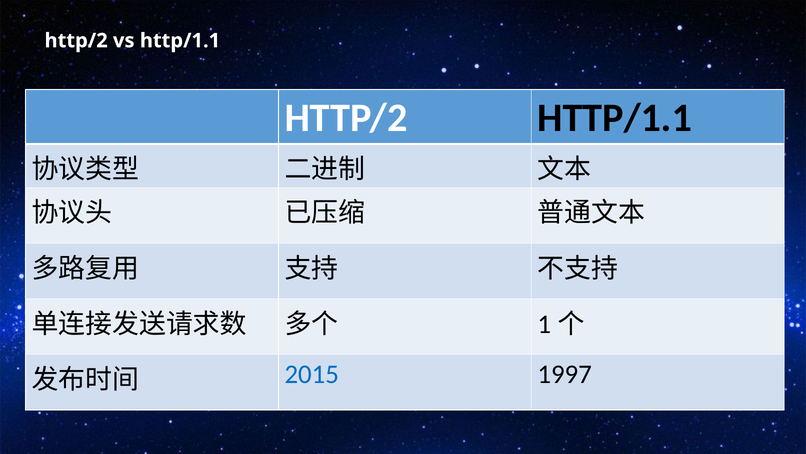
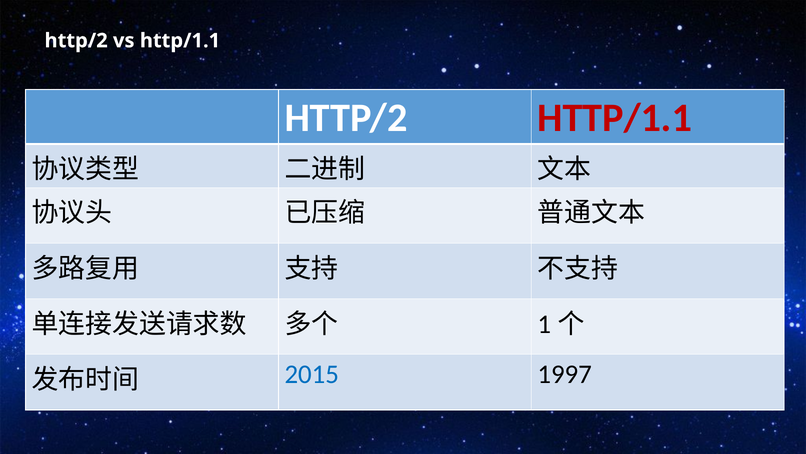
HTTP/1.1 colour: black -> red (615, 118)
